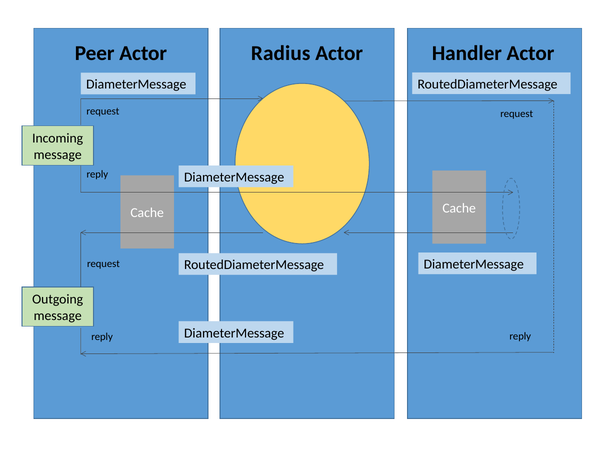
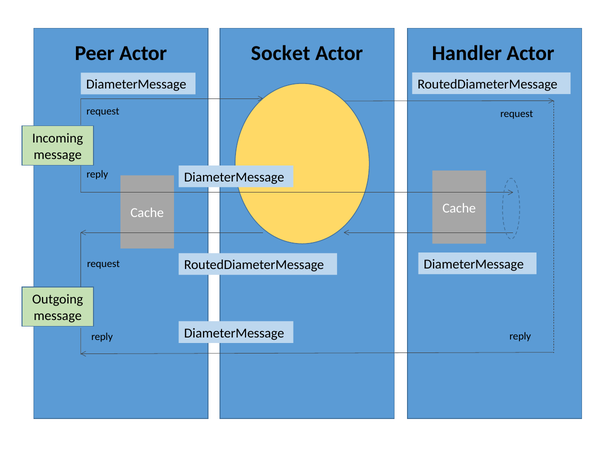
Radius: Radius -> Socket (281, 54)
